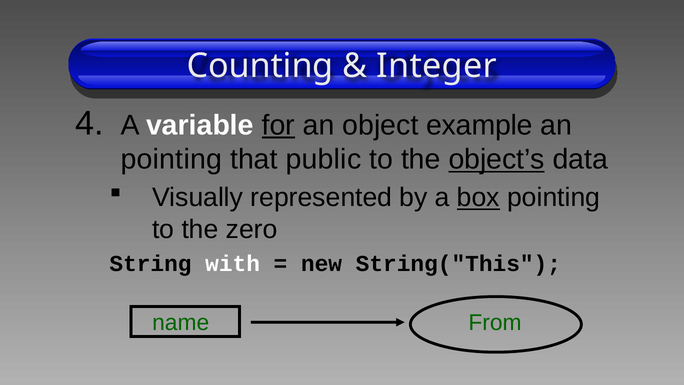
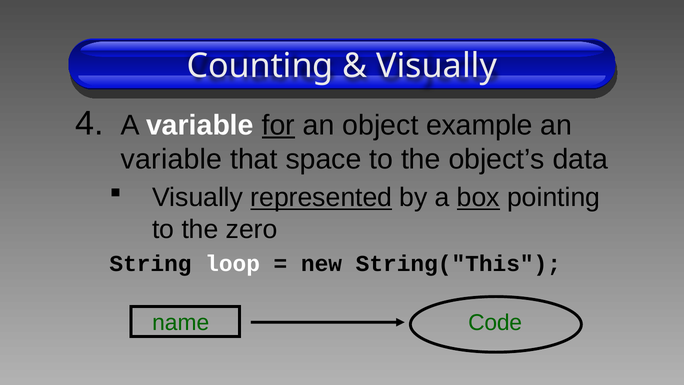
Integer: Integer -> Visually (437, 66)
pointing: pointing -> variable (171, 159)
public: public -> space (324, 159)
object’s underline: present -> none (497, 159)
represented underline: none -> present (321, 198)
with: with -> loop (233, 263)
From: From -> Code (495, 323)
